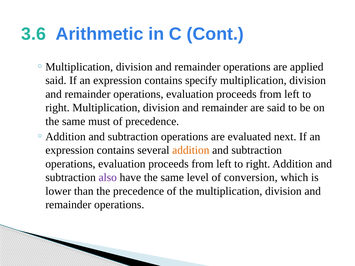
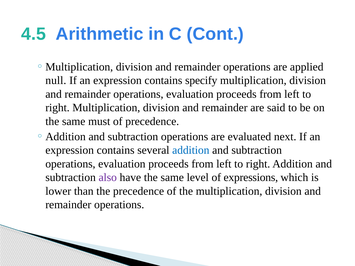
3.6: 3.6 -> 4.5 (34, 34)
said: said -> null (56, 81)
addition colour: orange -> blue (191, 150)
conversion: conversion -> expressions (251, 178)
